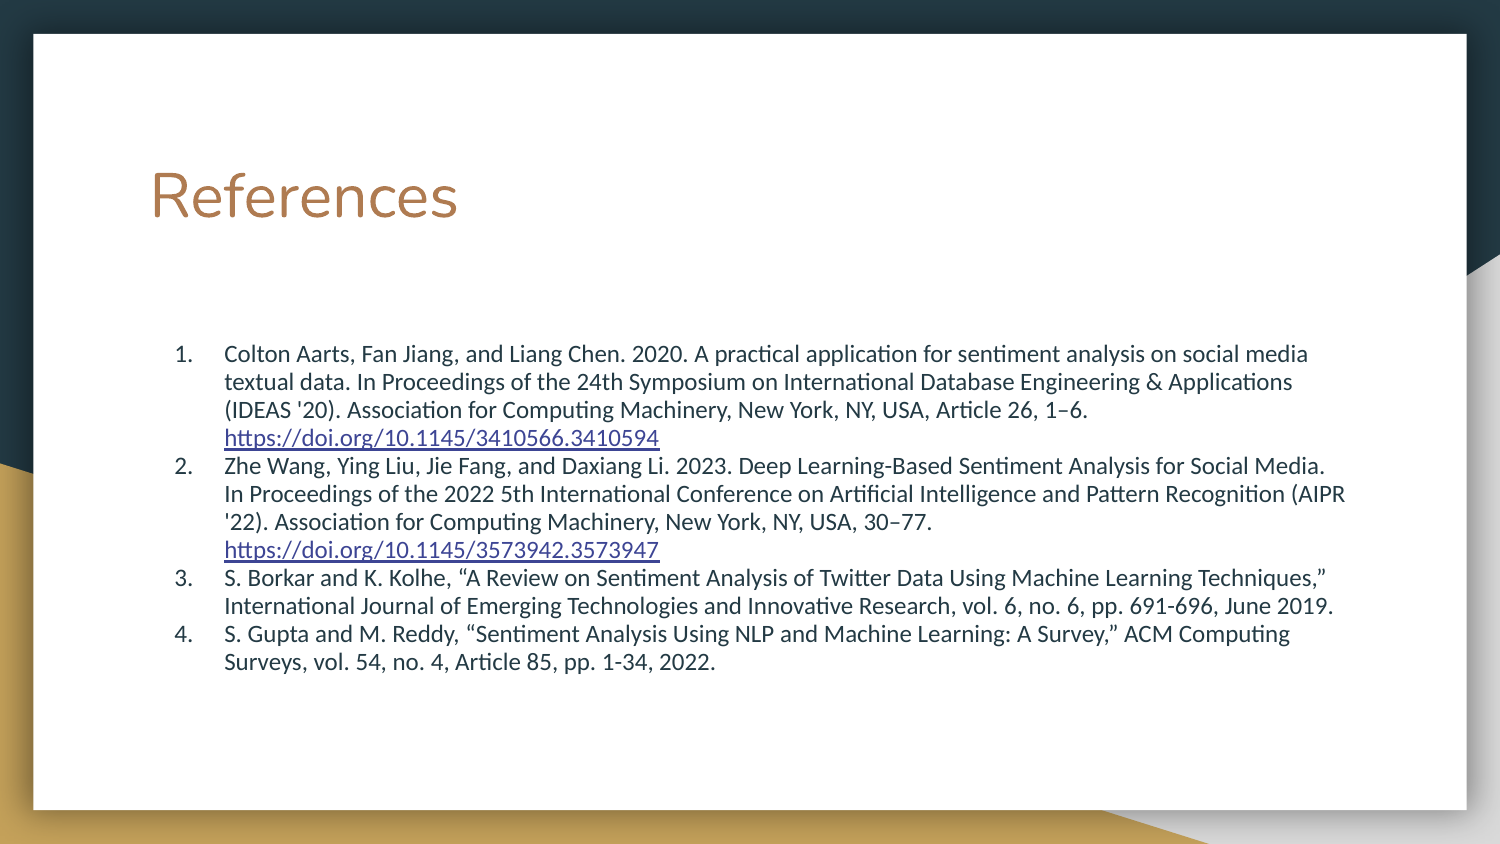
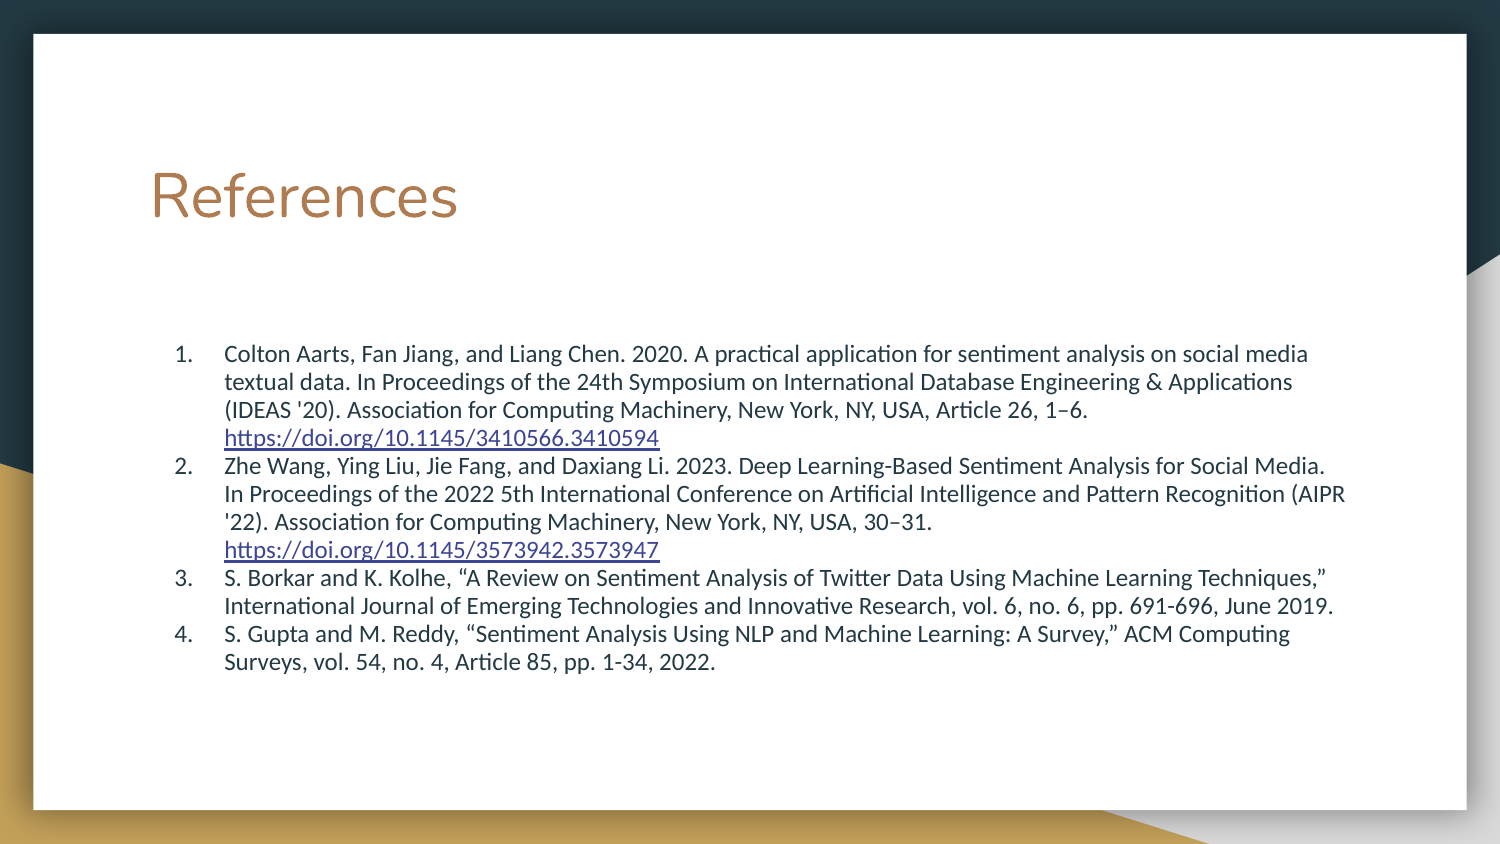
30–77: 30–77 -> 30–31 (898, 523)
